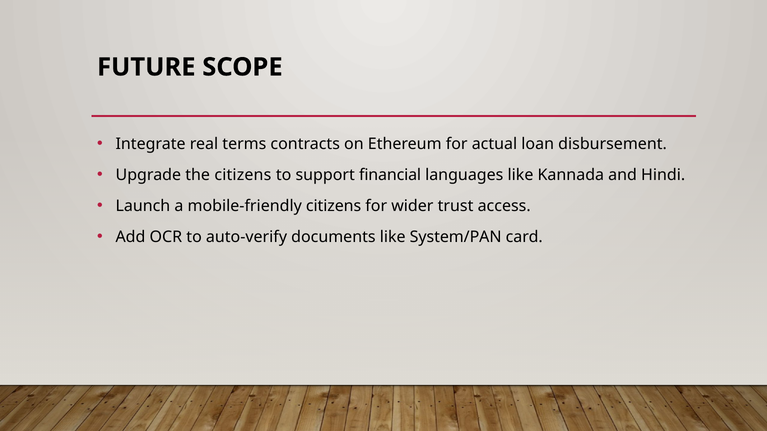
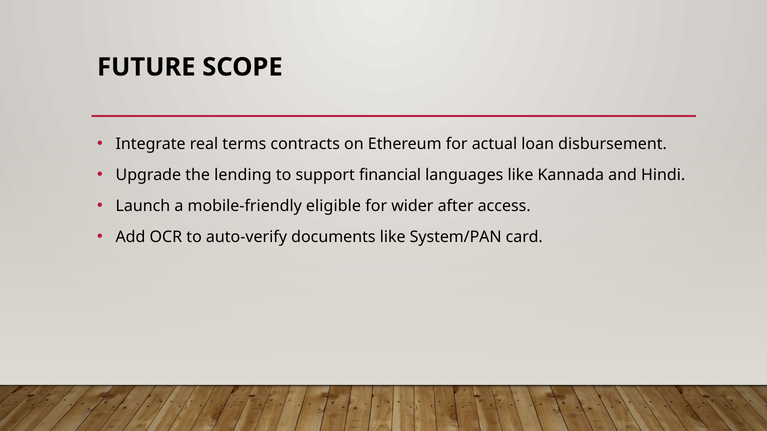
the citizens: citizens -> lending (243, 175)
mobile-friendly citizens: citizens -> eligible (333, 206)
trust: trust -> after (456, 206)
